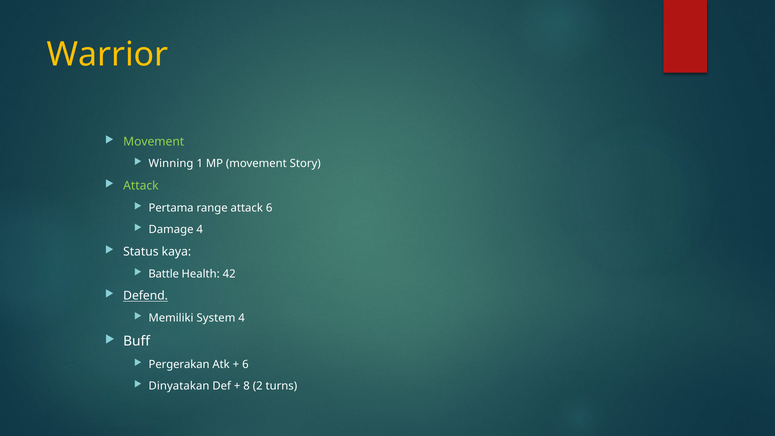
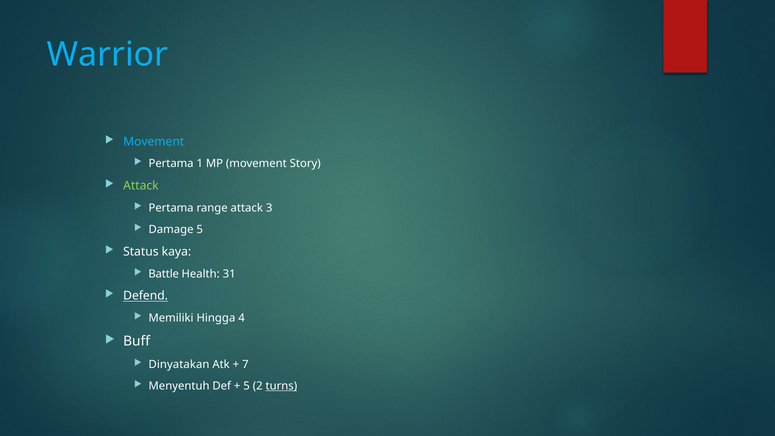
Warrior colour: yellow -> light blue (107, 54)
Movement colour: light green -> light blue (154, 142)
Winning: Winning -> Pertama (171, 164)
attack 6: 6 -> 3 (269, 208)
Damage 4: 4 -> 5 (200, 229)
42: 42 -> 31 (229, 274)
System: System -> Hingga (216, 318)
Pergerakan: Pergerakan -> Dinyatakan (179, 364)
6: 6 -> 7 (245, 364)
Dinyatakan: Dinyatakan -> Menyentuh (179, 386)
8: 8 -> 5 (247, 386)
turns underline: none -> present (281, 386)
